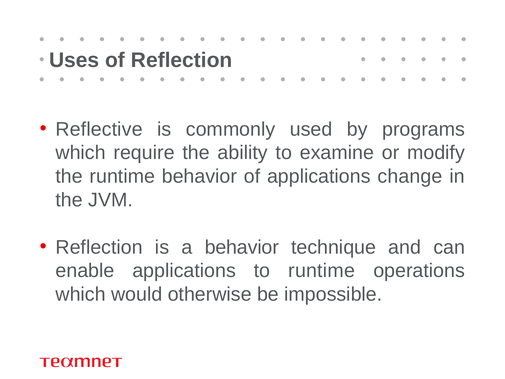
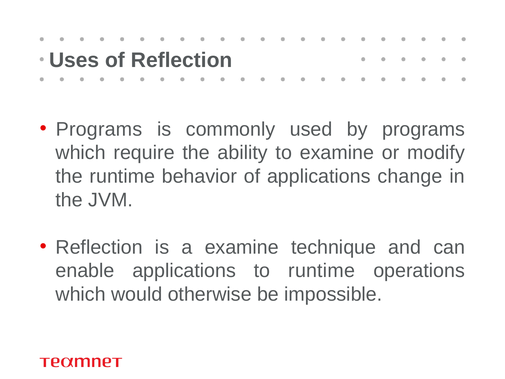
Reflective: Reflective -> Programs (99, 129)
a behavior: behavior -> examine (242, 247)
